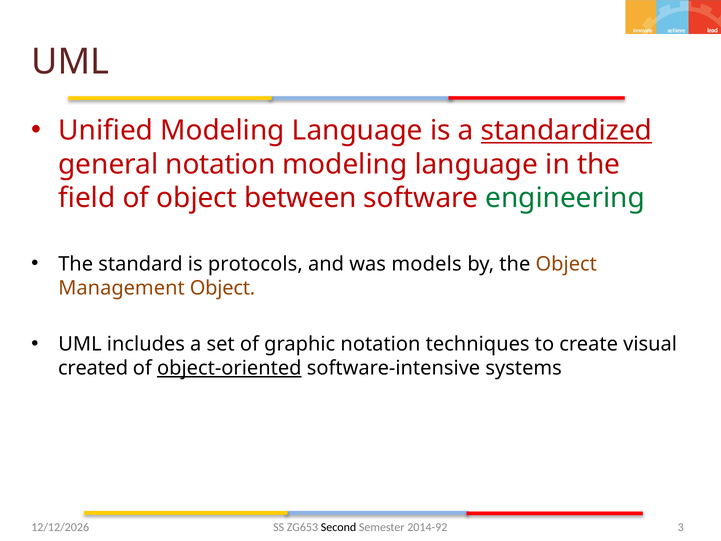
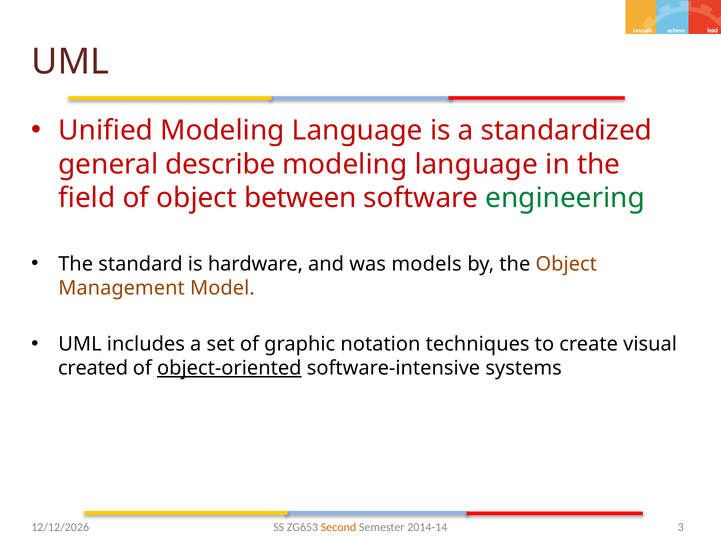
standardized underline: present -> none (566, 131)
general notation: notation -> describe (220, 164)
protocols: protocols -> hardware (255, 264)
Management Object: Object -> Model (222, 288)
Second colour: black -> orange (339, 527)
2014-92: 2014-92 -> 2014-14 (427, 527)
